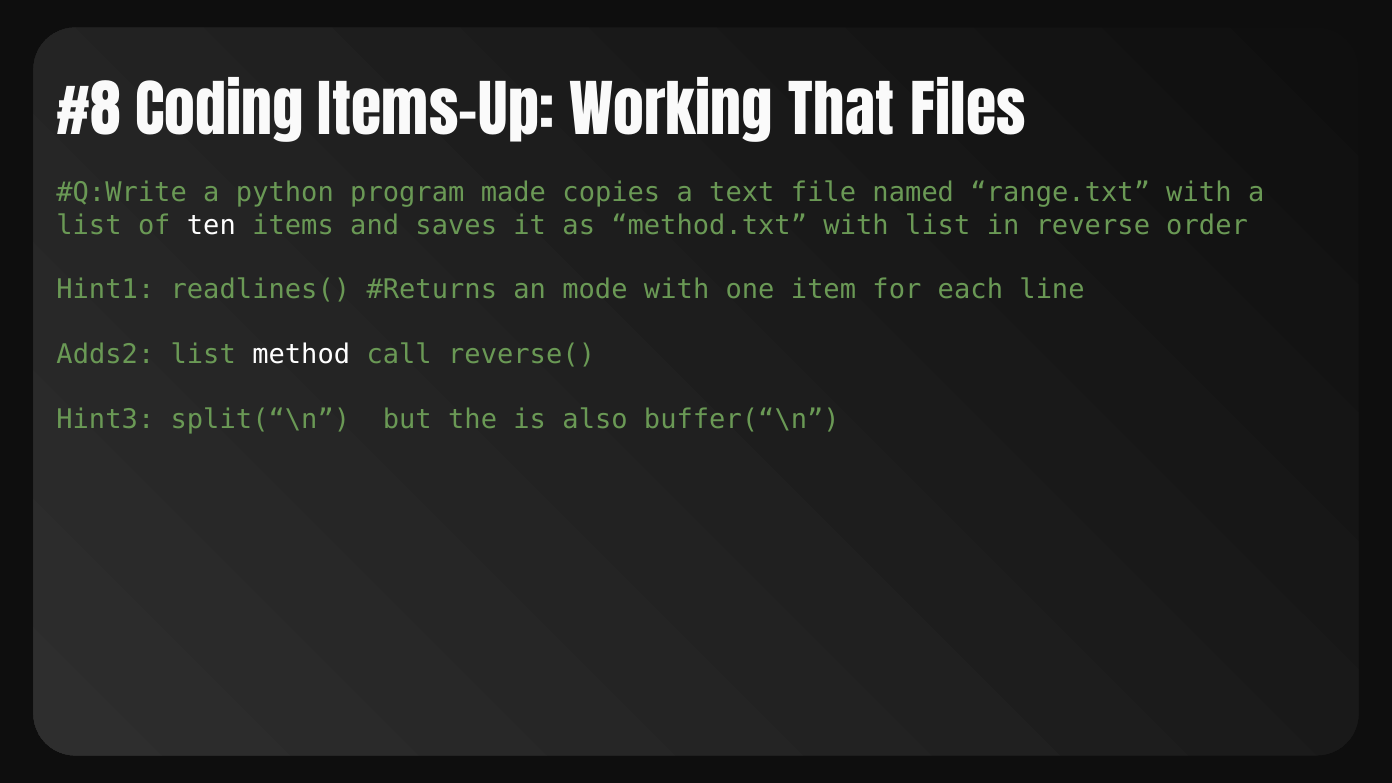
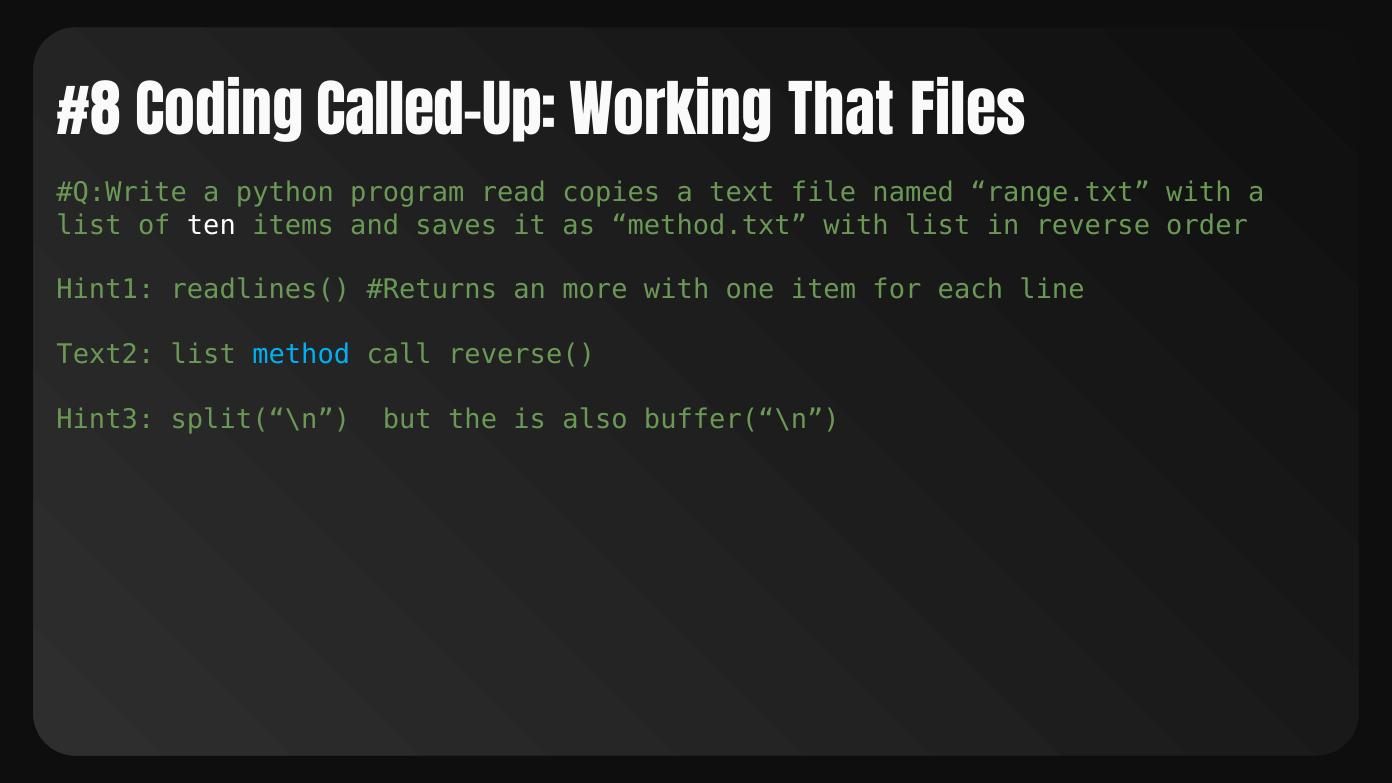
Items-Up: Items-Up -> Called-Up (437, 114)
made: made -> read (513, 193)
mode: mode -> more (595, 290)
Adds2: Adds2 -> Text2 (105, 355)
method colour: white -> light blue (301, 355)
